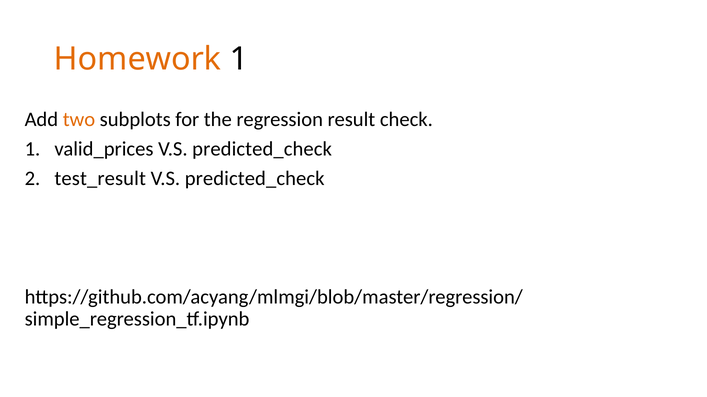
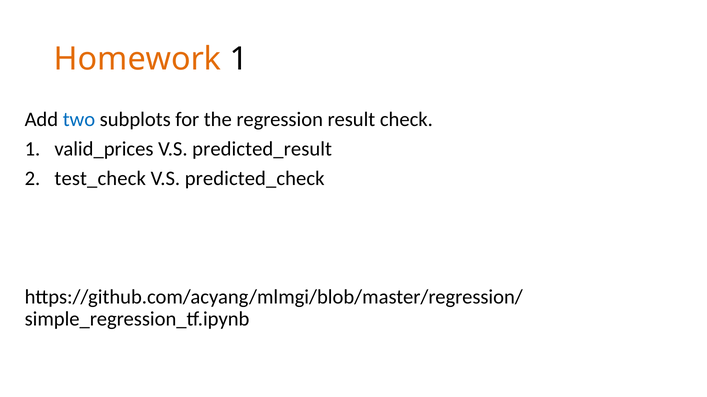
two colour: orange -> blue (79, 120)
valid_prices V.S predicted_check: predicted_check -> predicted_result (262, 149)
test_result: test_result -> test_check (100, 179)
